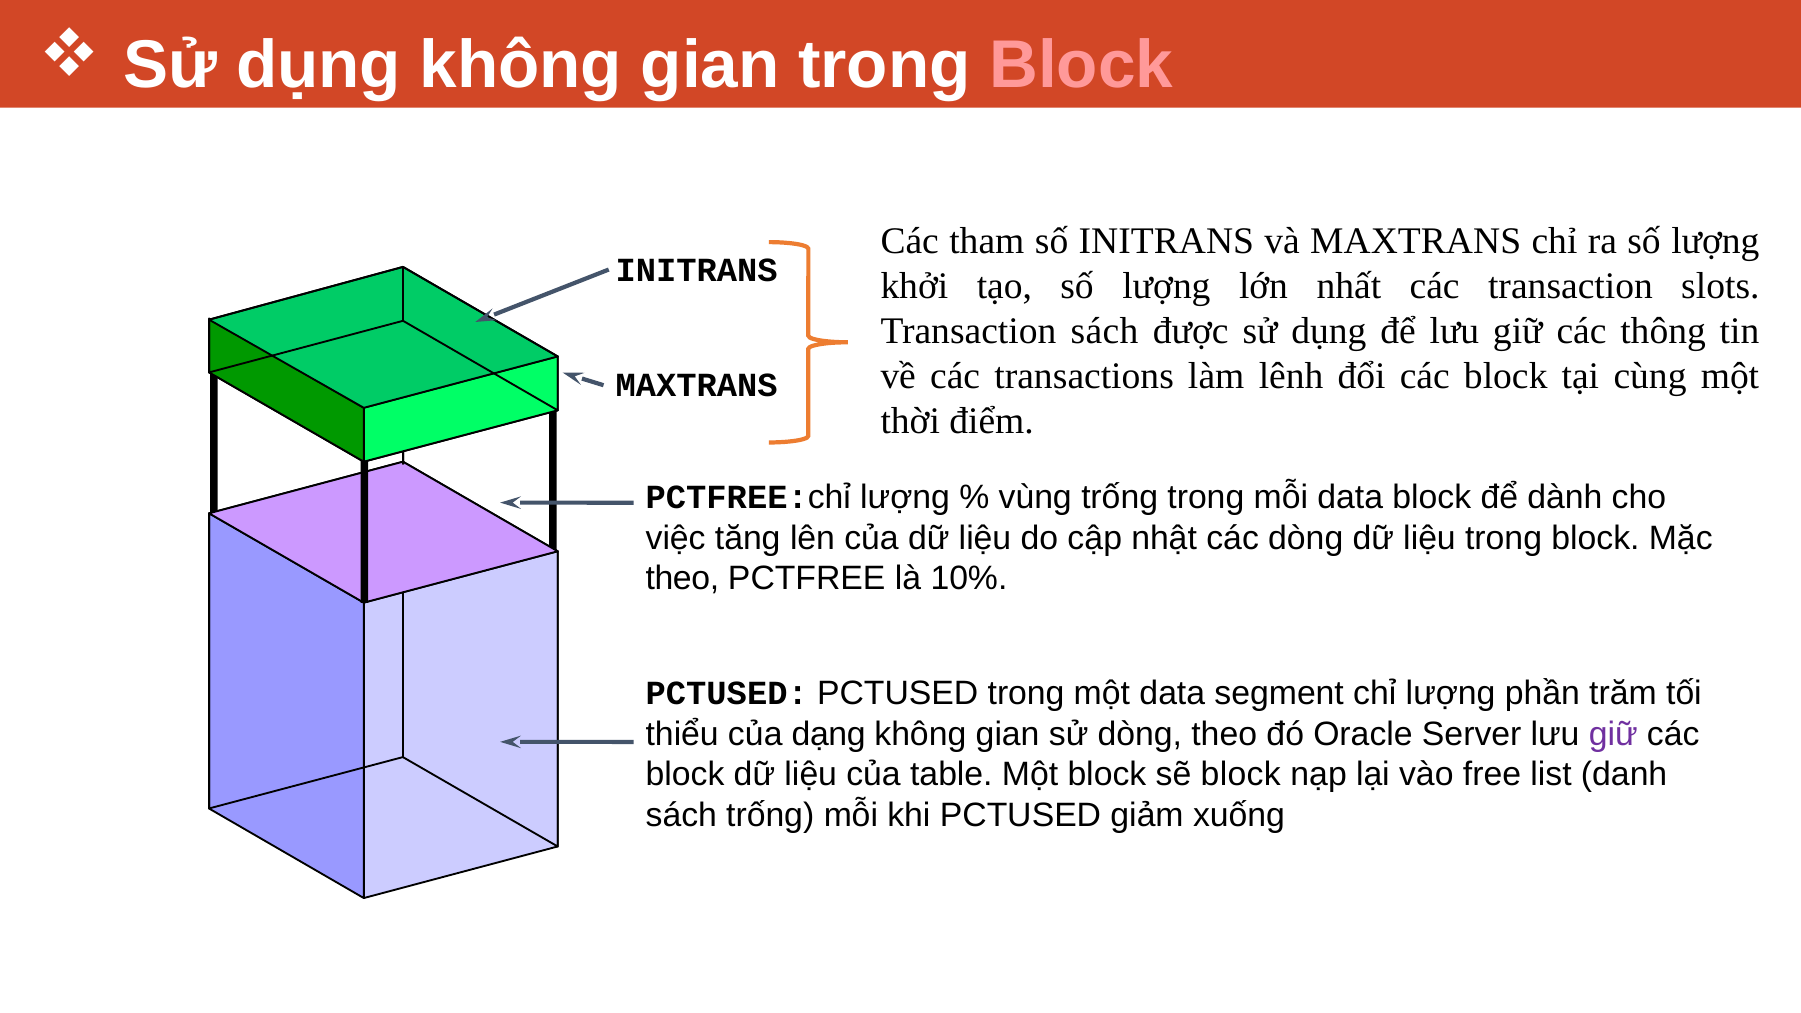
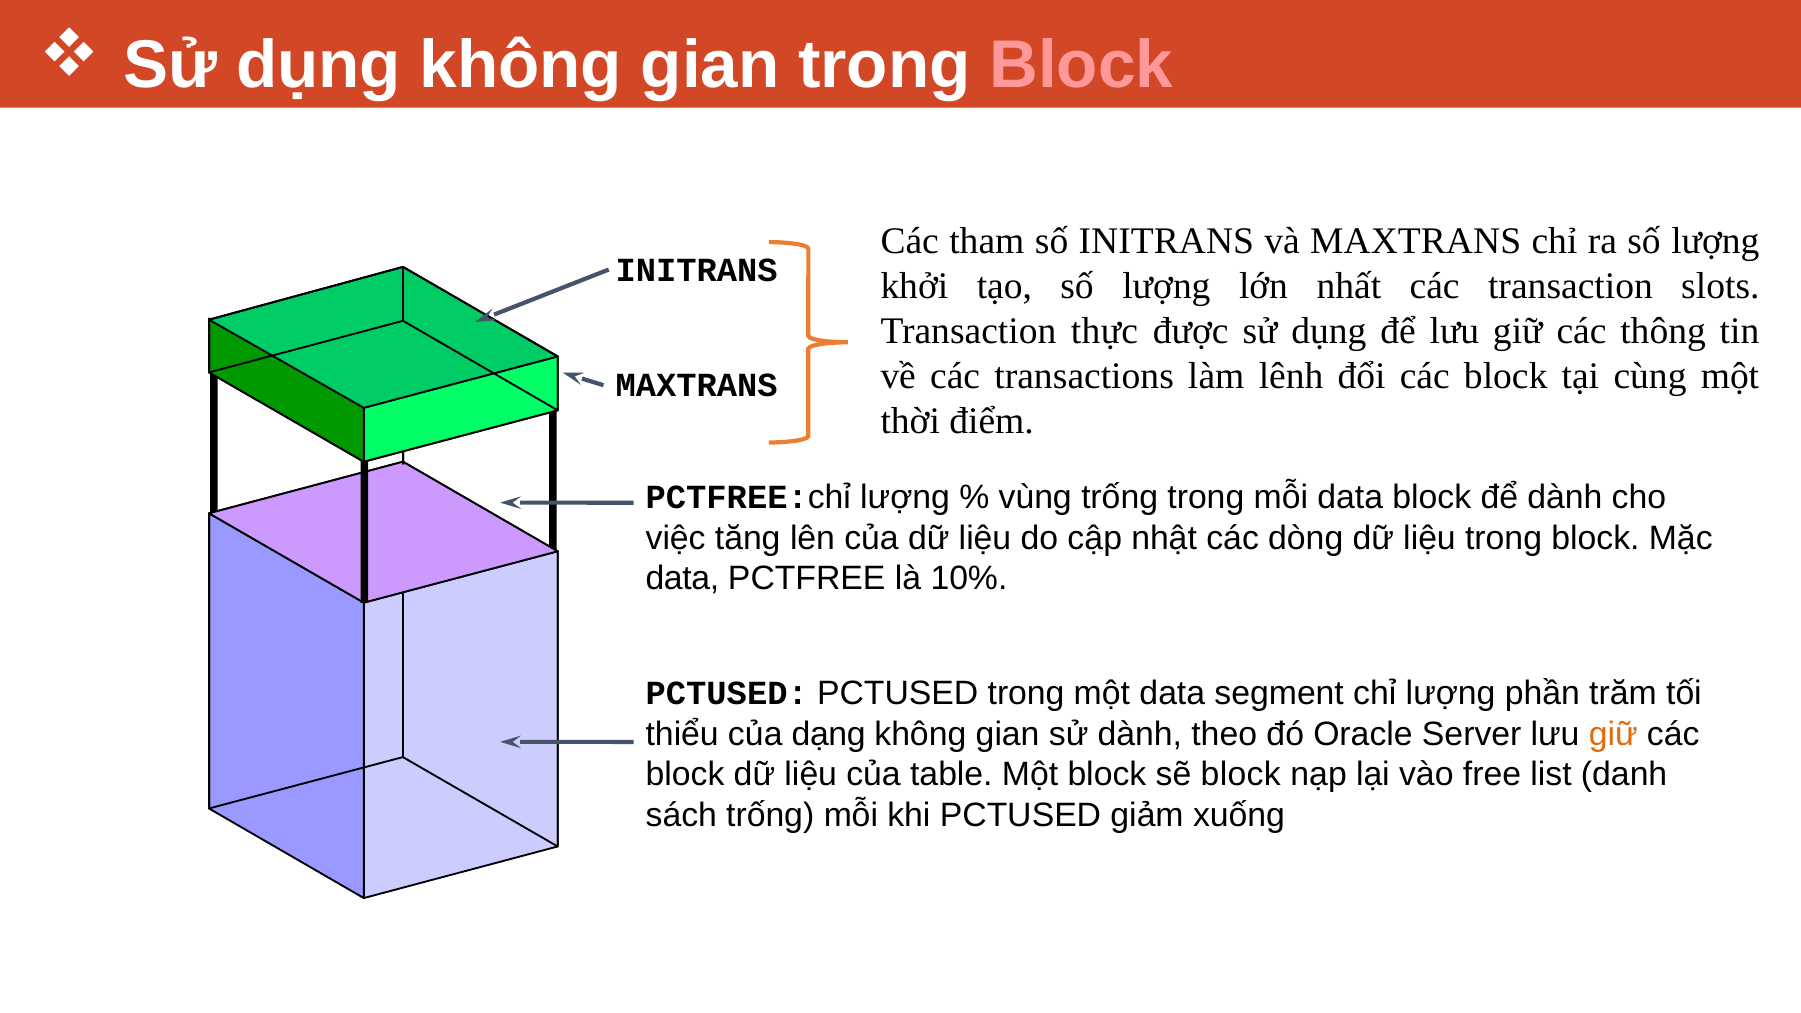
Transaction sách: sách -> thực (1104, 331)
theo: theo -> data (682, 579)
sử dòng: dòng -> dành (1140, 734)
giữ colour: purple -> orange (1613, 734)
